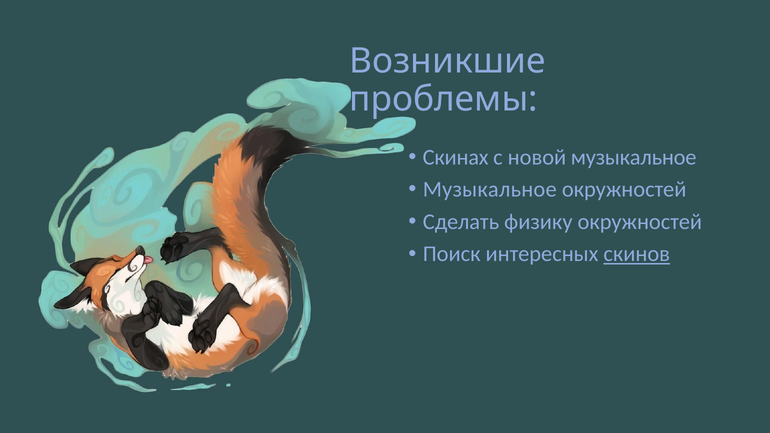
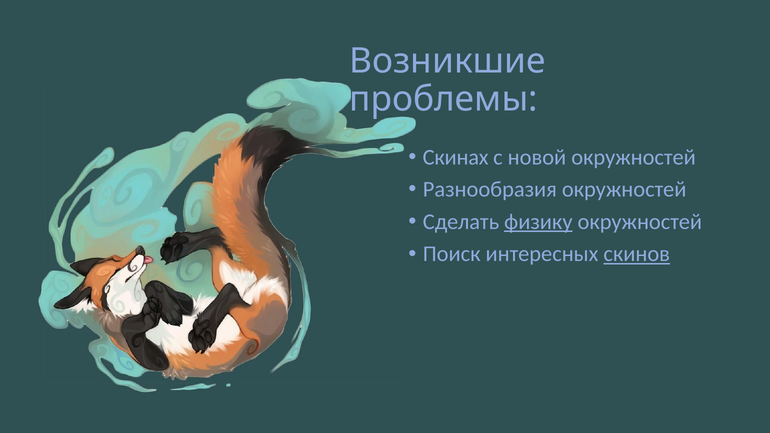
новой музыкальное: музыкальное -> окружностей (634, 157)
Музыкальное: Музыкальное -> Разнообразия (490, 189)
физику underline: none -> present (538, 222)
